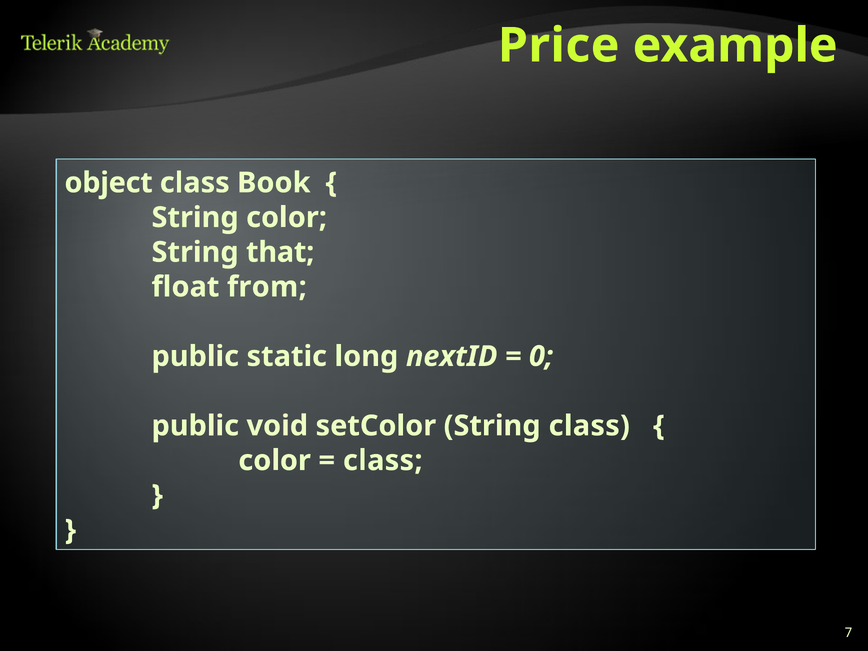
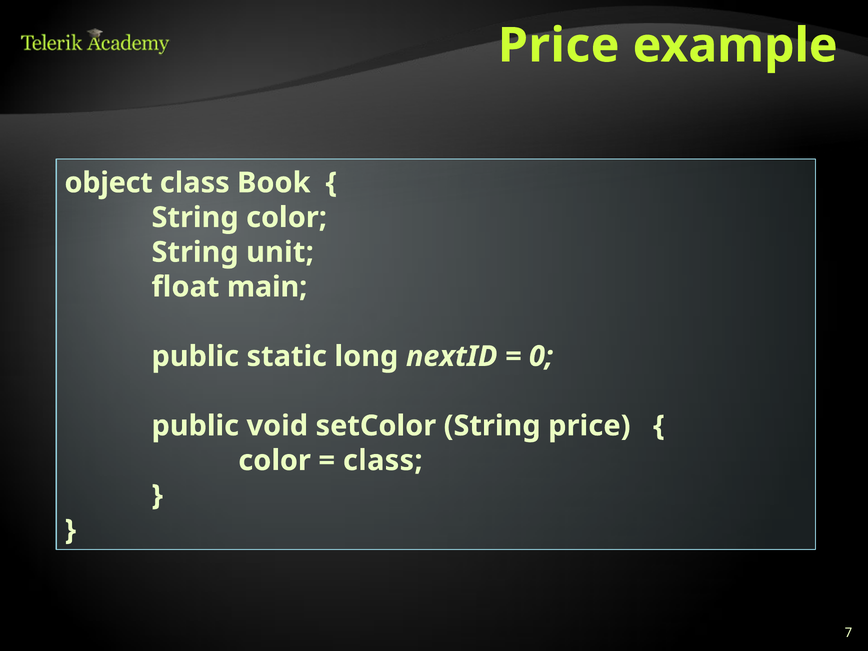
that: that -> unit (280, 252)
from: from -> main (267, 287)
String class: class -> price (589, 426)
